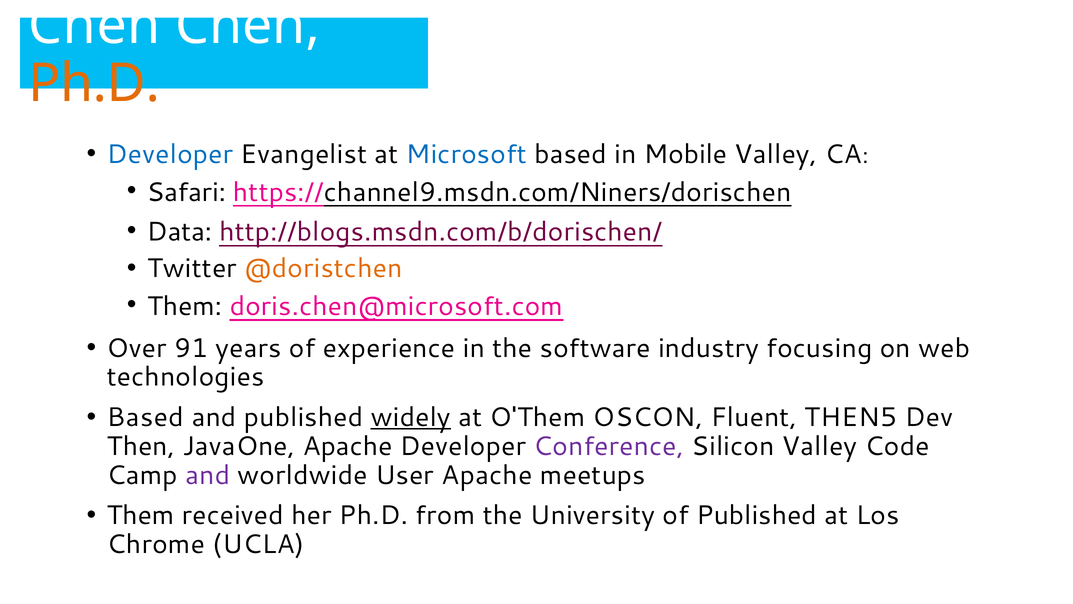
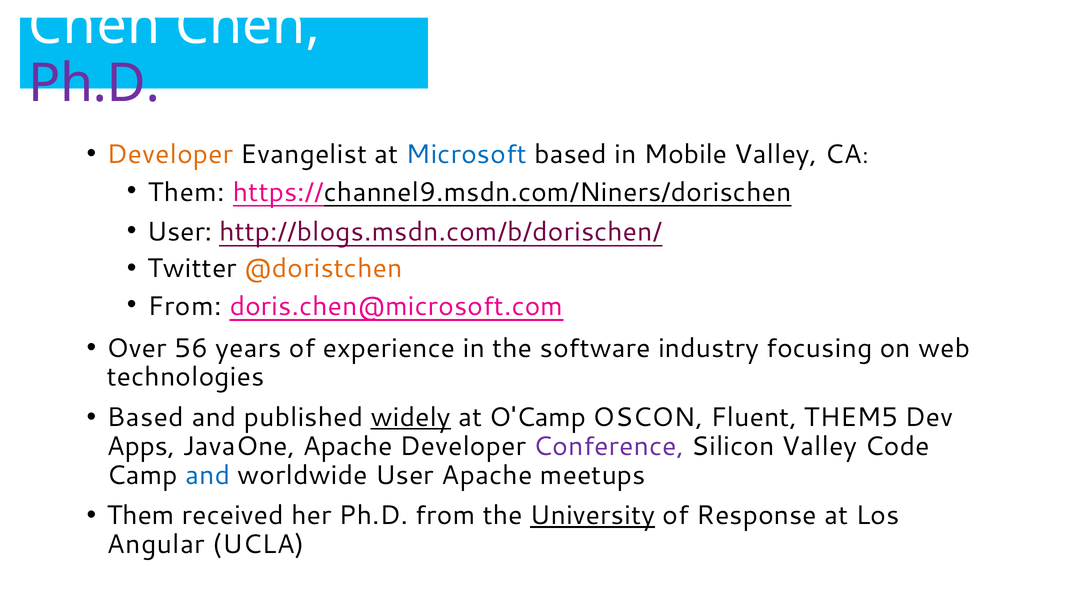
Ph.D colour: orange -> purple (94, 84)
Developer colour: blue -> orange (170, 154)
Safari: Safari -> Them (186, 192)
Data: Data -> User (180, 232)
Them: Them -> From (185, 306)
91: 91 -> 56 (191, 348)
O'Them: O'Them -> O'Camp (538, 417)
THEN5: THEN5 -> THEM5 (851, 417)
Then: Then -> Apps (141, 446)
and colour: purple -> blue (208, 475)
University underline: none -> present (593, 515)
of Published: Published -> Response (757, 515)
Chrome: Chrome -> Angular (156, 544)
